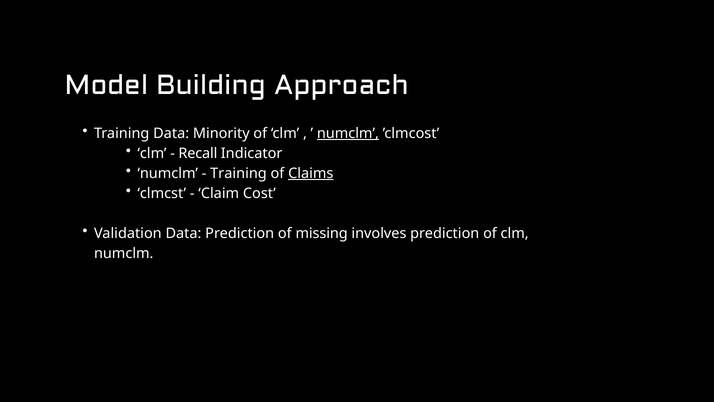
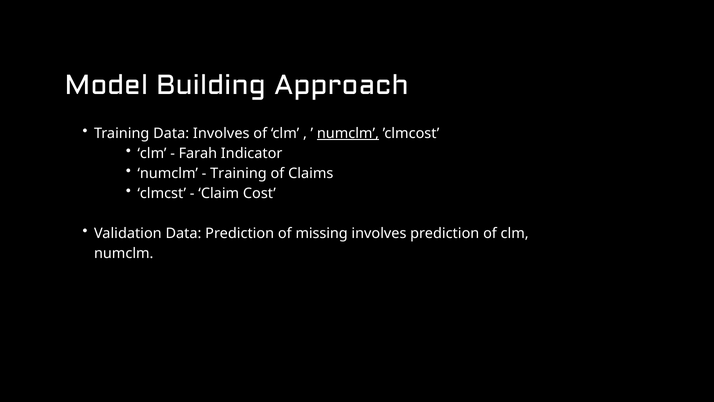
Data Minority: Minority -> Involves (221, 133)
Recall: Recall -> Farah (198, 153)
Claims underline: present -> none (311, 173)
